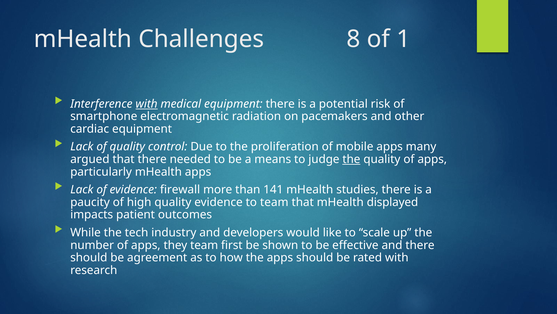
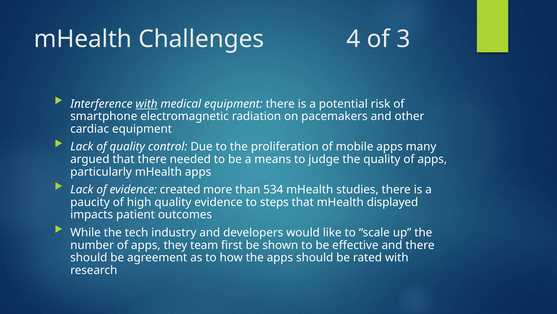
8: 8 -> 4 (354, 39)
1: 1 -> 3 (403, 39)
the underline: present -> none (351, 159)
firewall: firewall -> created (180, 189)
141: 141 -> 534 (273, 189)
to team: team -> steps (274, 202)
